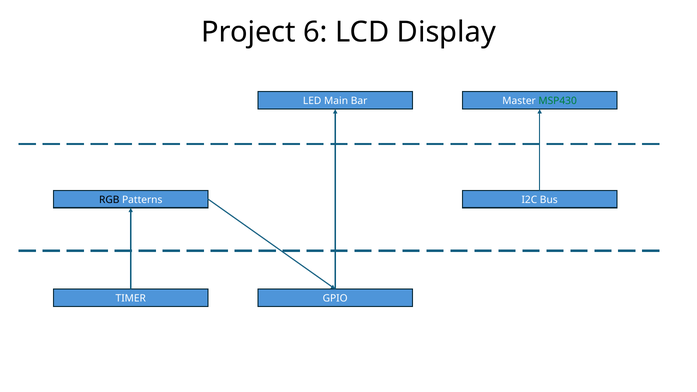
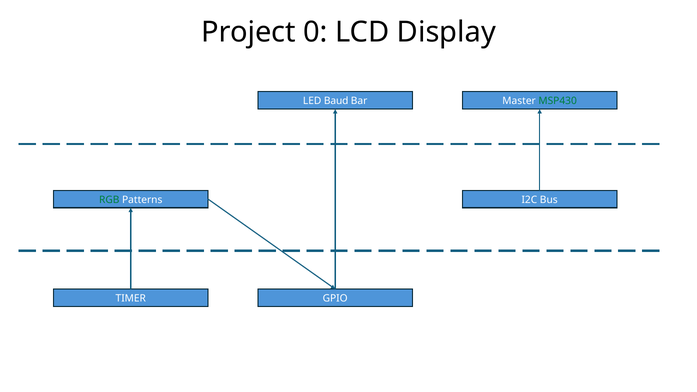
6: 6 -> 0 (316, 32)
Main: Main -> Baud (336, 101)
RGB colour: black -> green (109, 200)
